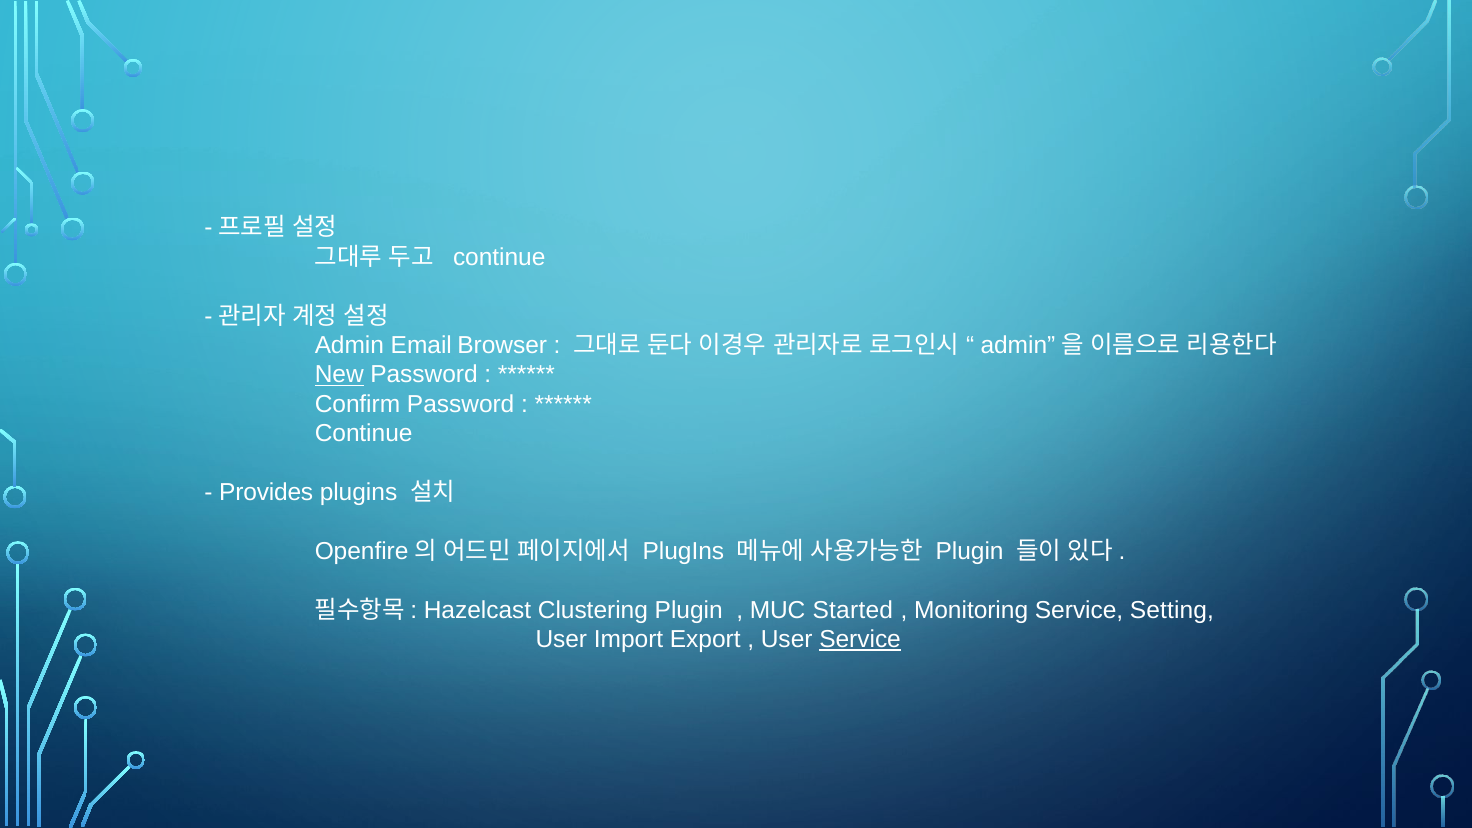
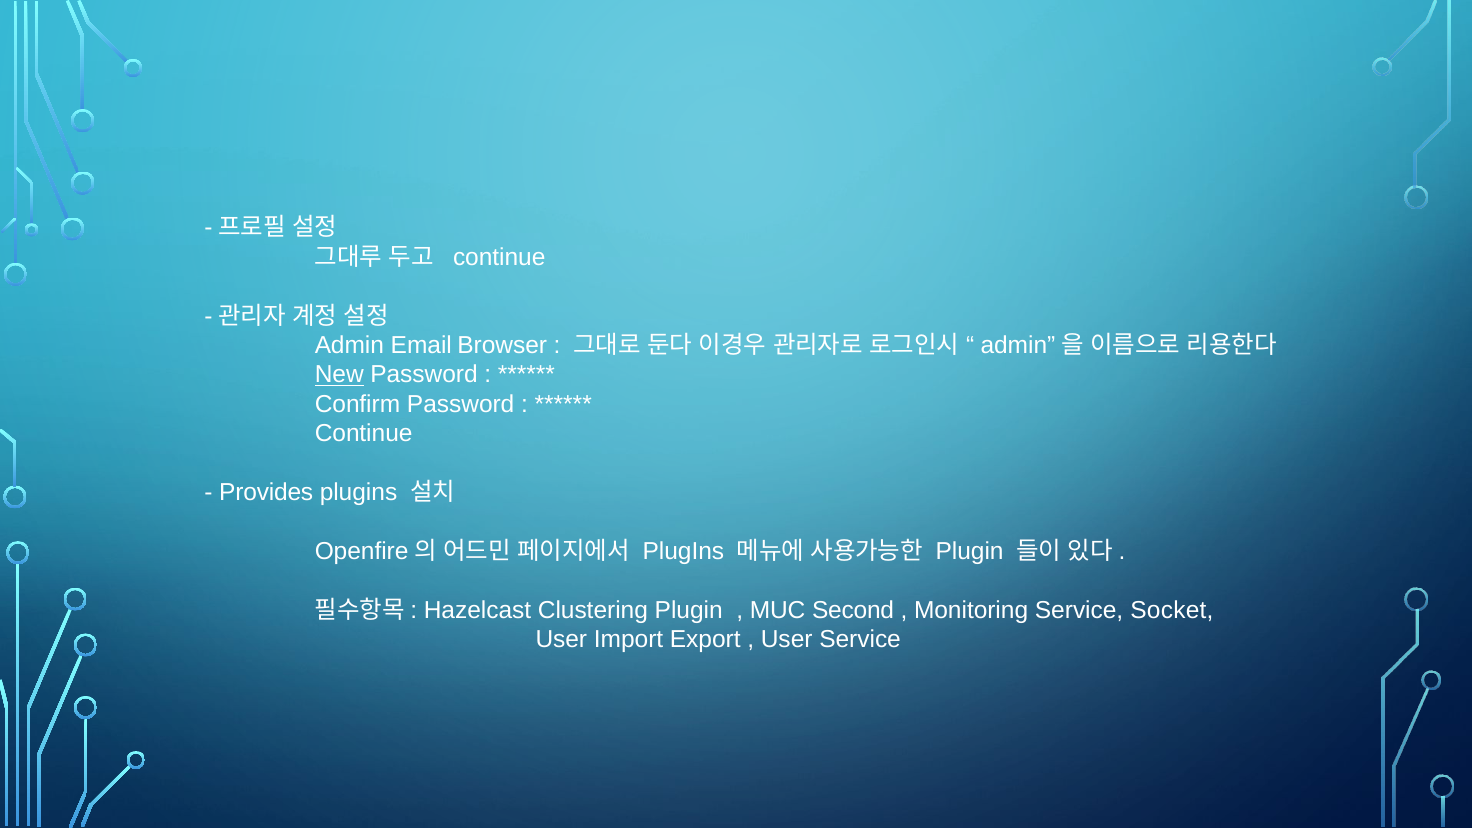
Started: Started -> Second (853, 610)
Setting: Setting -> Socket (1172, 610)
Service underline: present -> none (860, 640)
